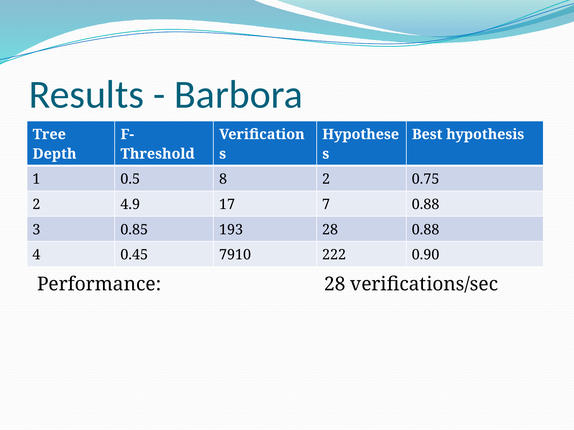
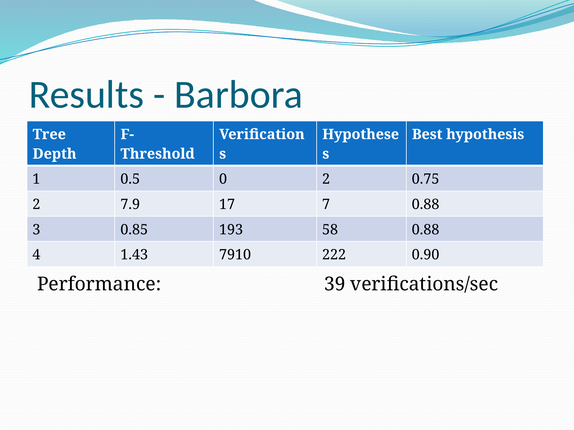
8: 8 -> 0 (223, 179)
4.9: 4.9 -> 7.9 (130, 205)
193 28: 28 -> 58 (330, 230)
0.45: 0.45 -> 1.43 (134, 255)
Performance 28: 28 -> 39 (335, 285)
